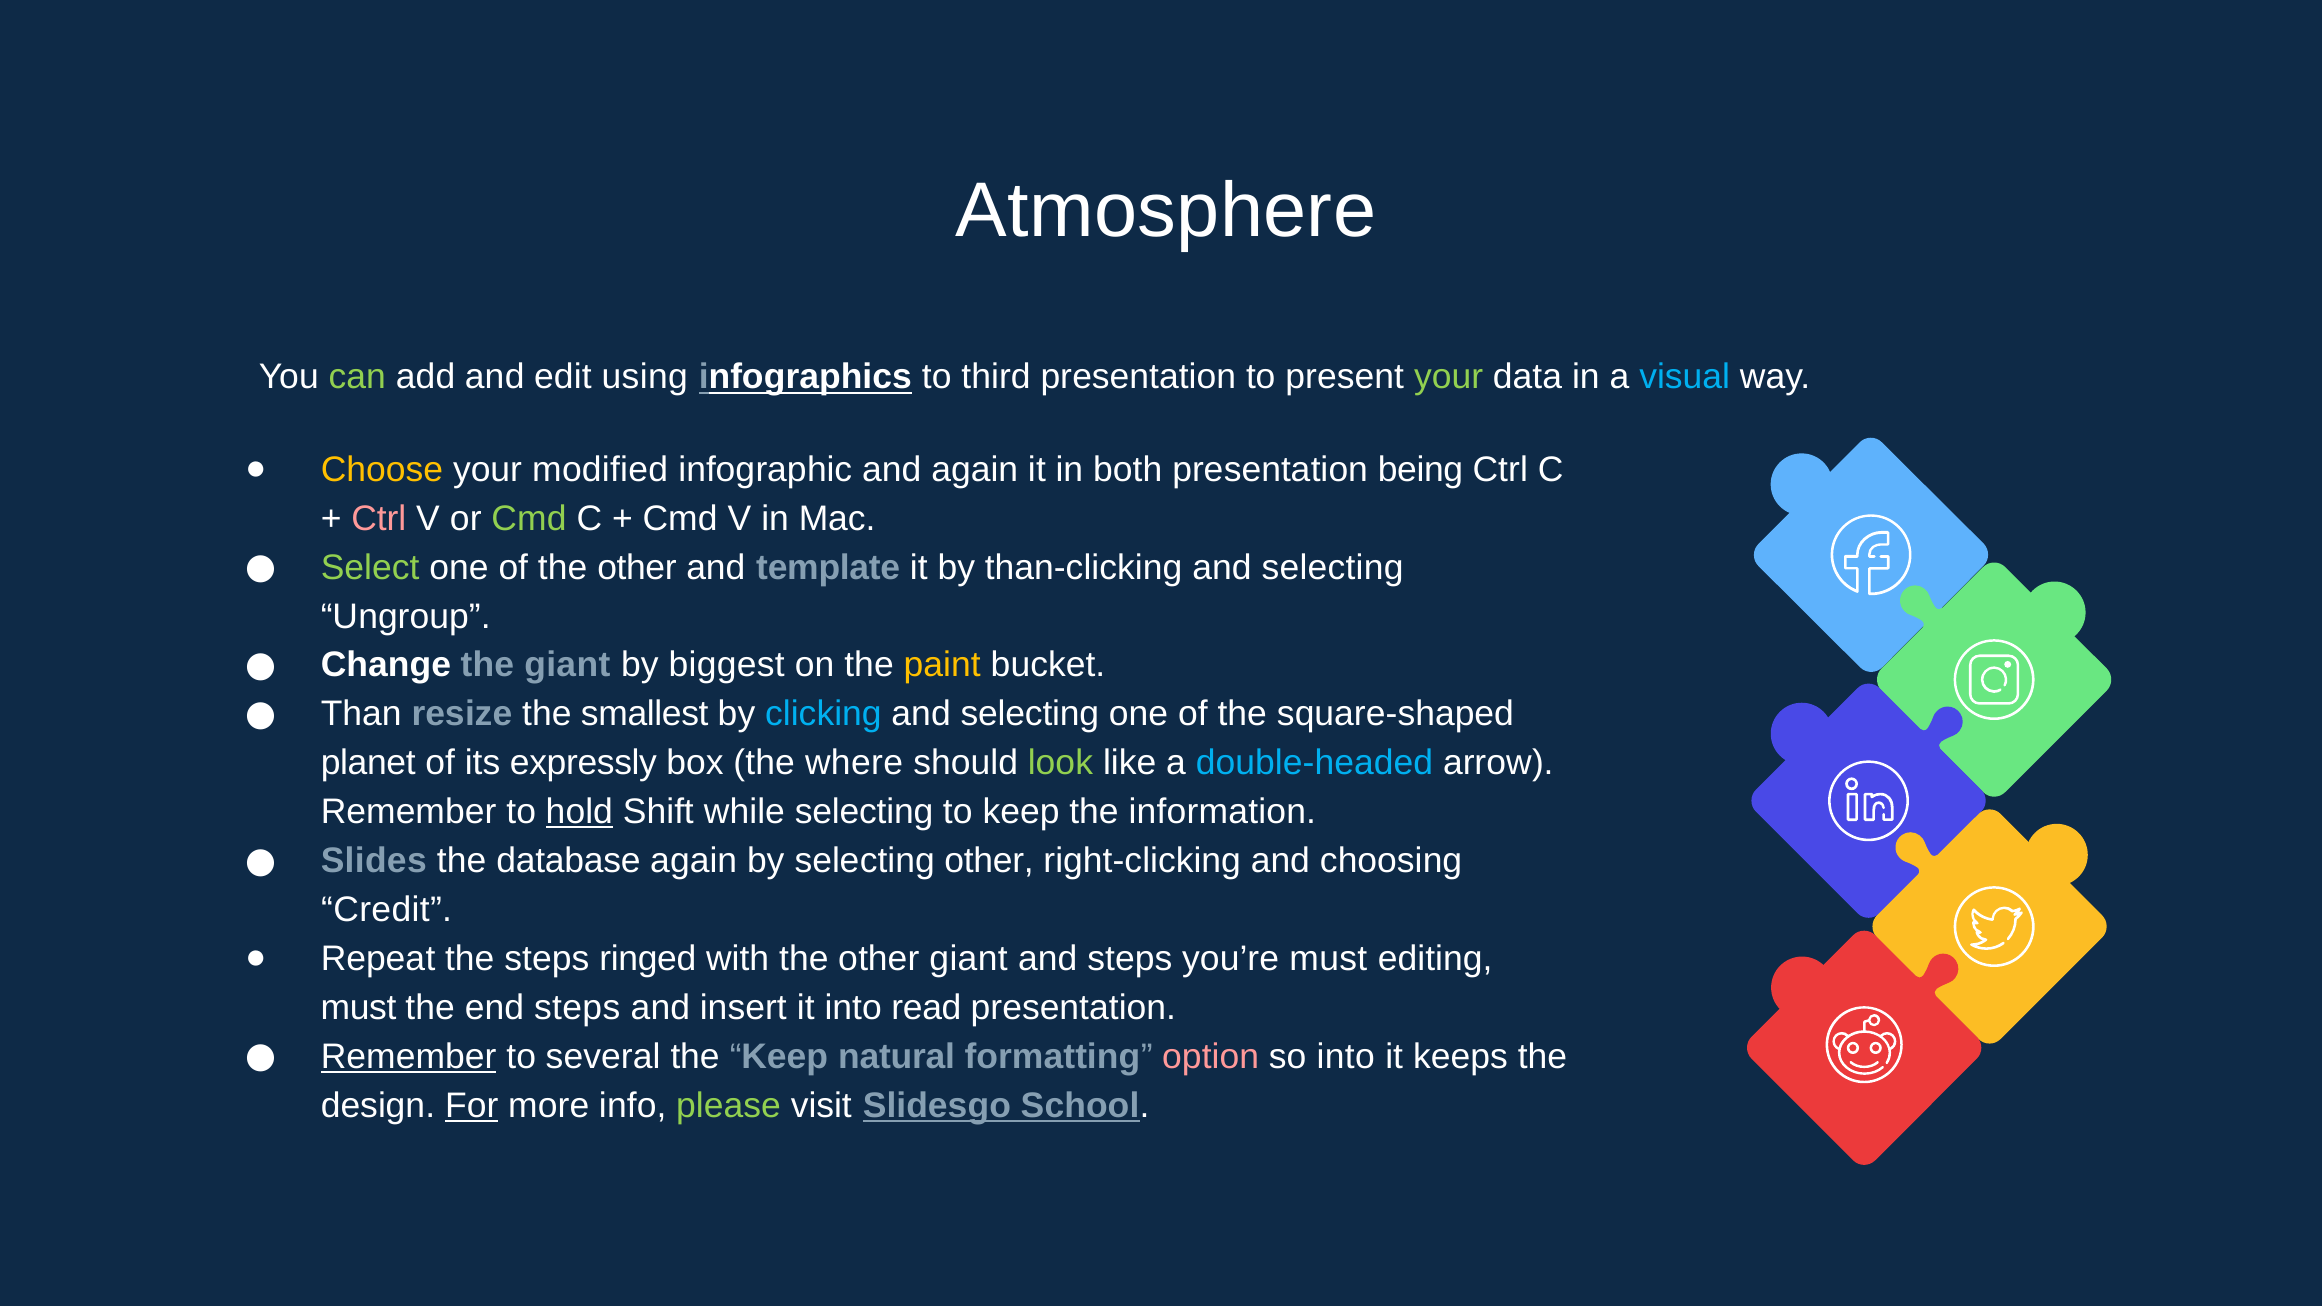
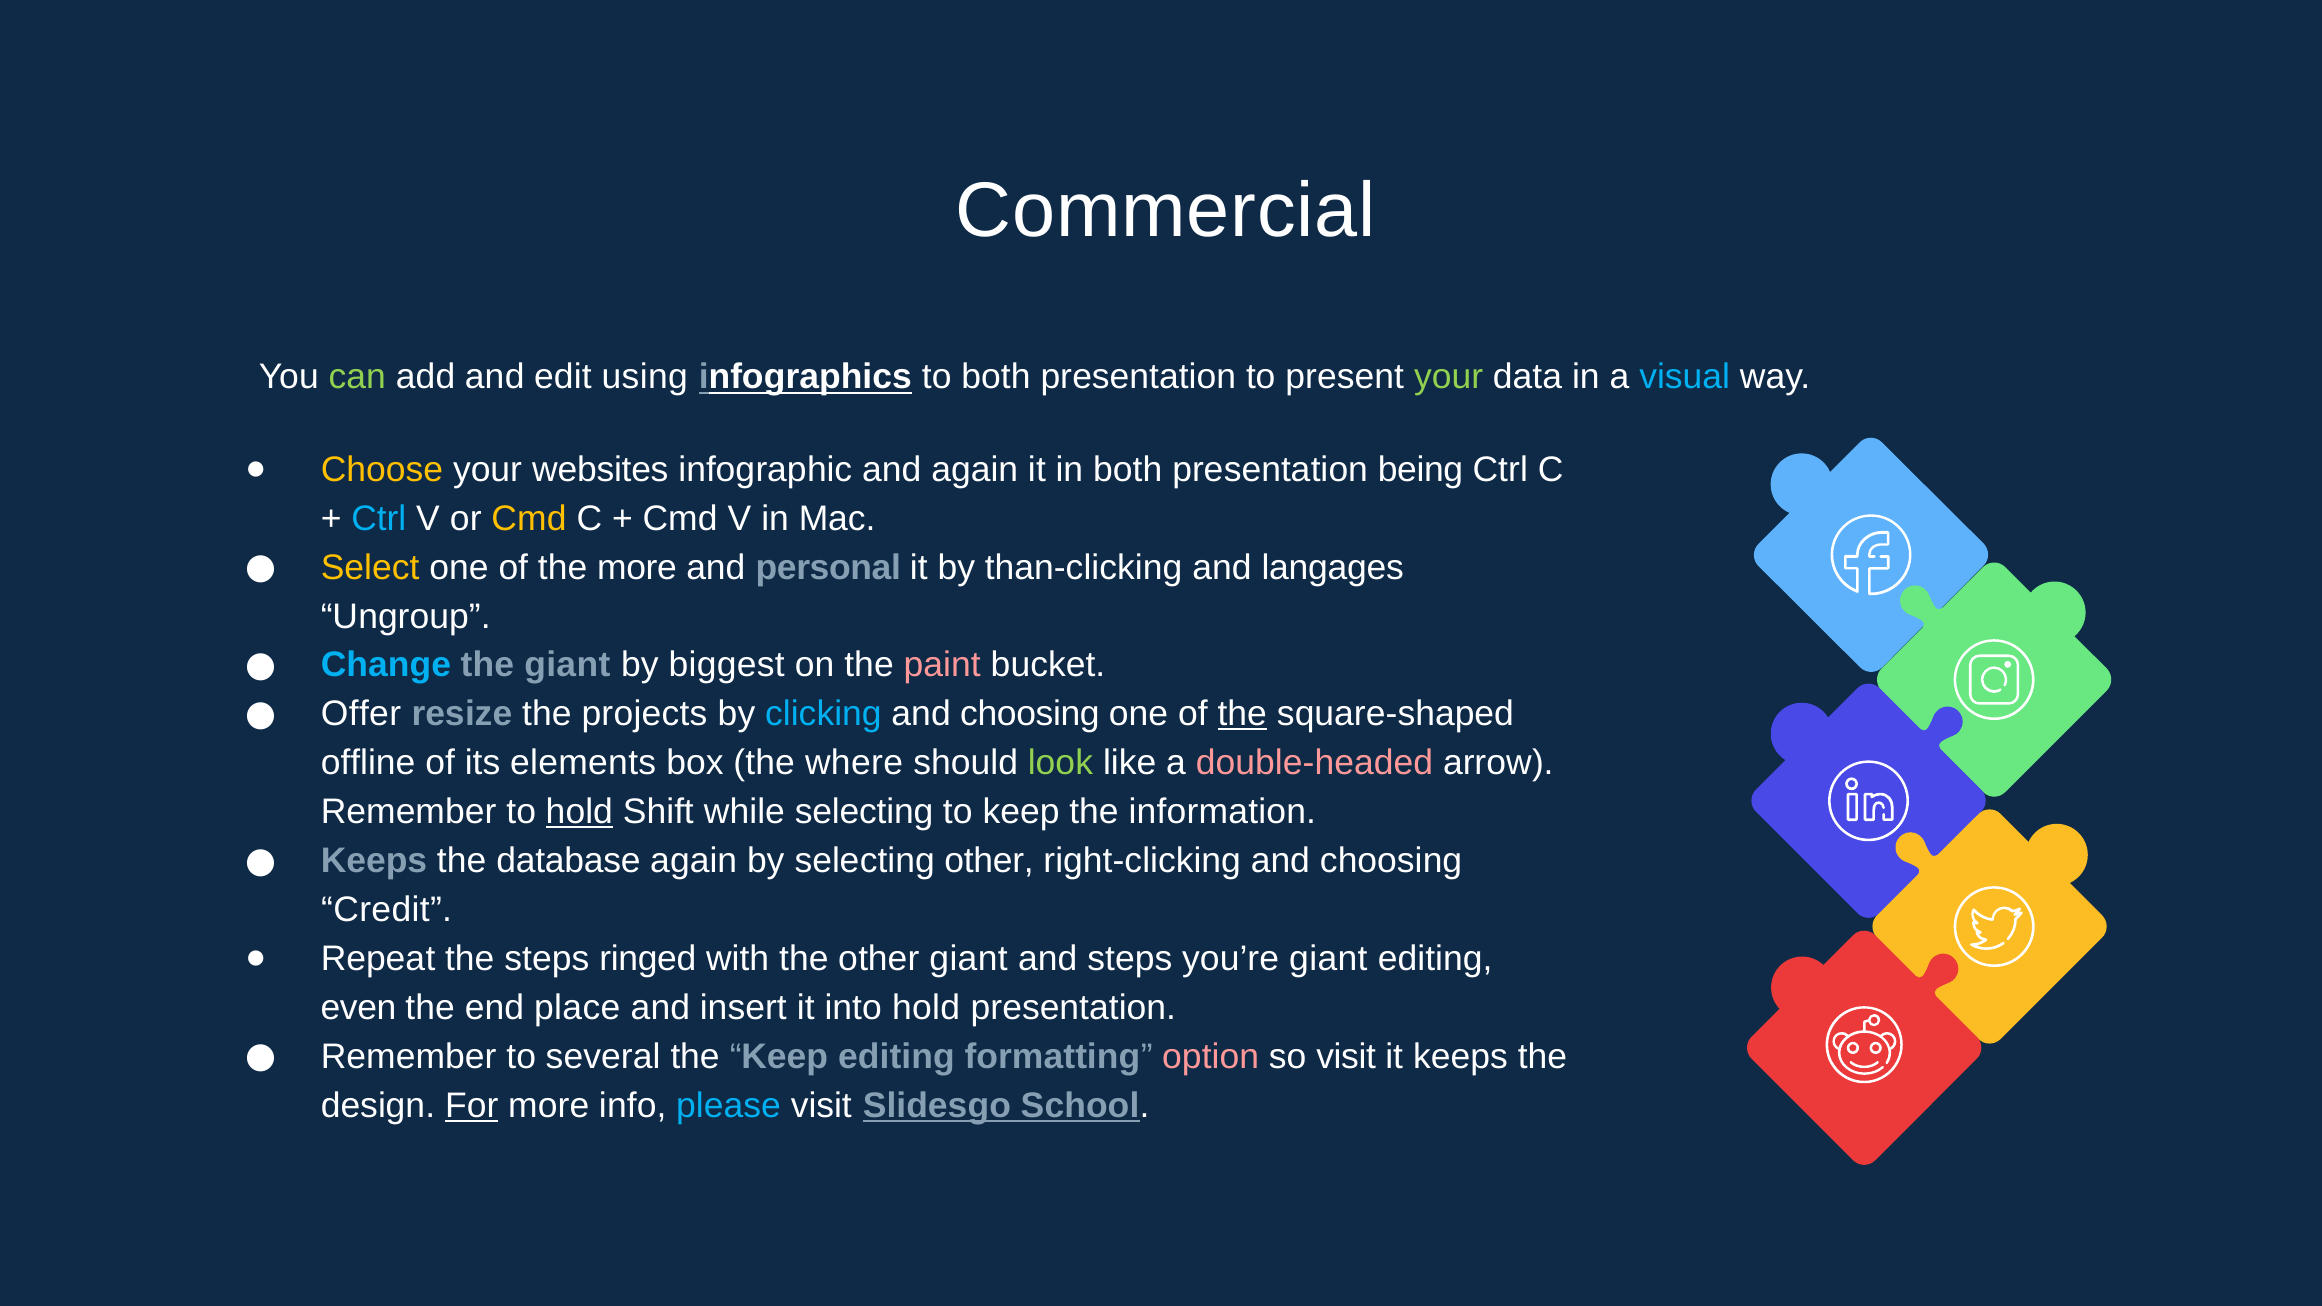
Atmosphere: Atmosphere -> Commercial (1166, 210)
to third: third -> both (996, 377)
modified: modified -> websites (600, 470)
Ctrl colour: pink -> light blue (379, 519)
Cmd colour: light green -> yellow (529, 519)
Select colour: light green -> yellow (370, 568)
of the other: other -> more (637, 568)
template: template -> personal (828, 568)
selecting: selecting -> langages (1333, 568)
Change colour: white -> light blue (386, 665)
paint colour: yellow -> pink (942, 665)
Than: Than -> Offer (361, 714)
smallest: smallest -> projects (644, 714)
selecting: selecting -> choosing (1030, 714)
the underline: none -> present (1242, 714)
planet: planet -> offline (368, 763)
expressly: expressly -> elements (583, 763)
double-headed colour: light blue -> pink (1314, 763)
Slides: Slides -> Keeps (374, 861)
you’re must: must -> giant (1328, 959)
must: must -> even (358, 1008)
end steps: steps -> place (577, 1008)
into read: read -> hold (926, 1008)
Remember underline: present -> none (409, 1057)
Keep natural: natural -> editing (896, 1057)
so into: into -> visit (1346, 1057)
please colour: light green -> light blue (729, 1106)
